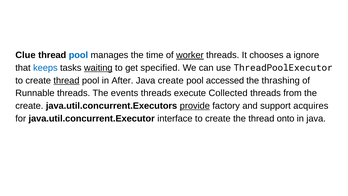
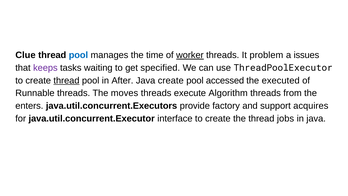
chooses: chooses -> problem (266, 55)
ignore: ignore -> issues (306, 55)
keeps colour: blue -> purple (45, 68)
waiting underline: present -> none (98, 68)
thrashing: thrashing -> executed (281, 80)
events: events -> moves (125, 93)
Collected: Collected -> Algorithm (228, 93)
create: create -> enters (29, 106)
provide underline: present -> none (195, 106)
onto: onto -> jobs (286, 118)
